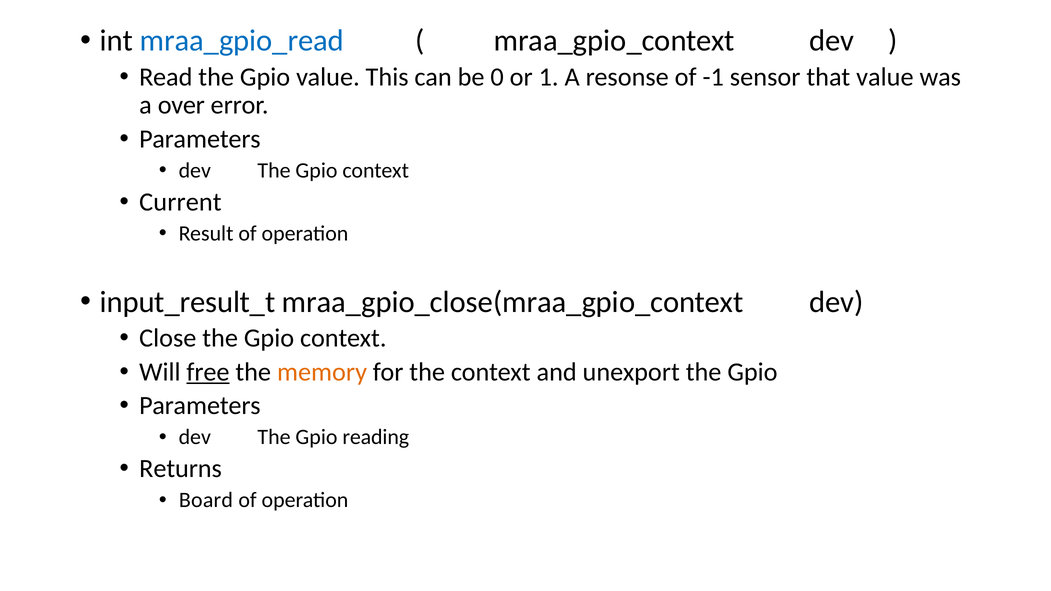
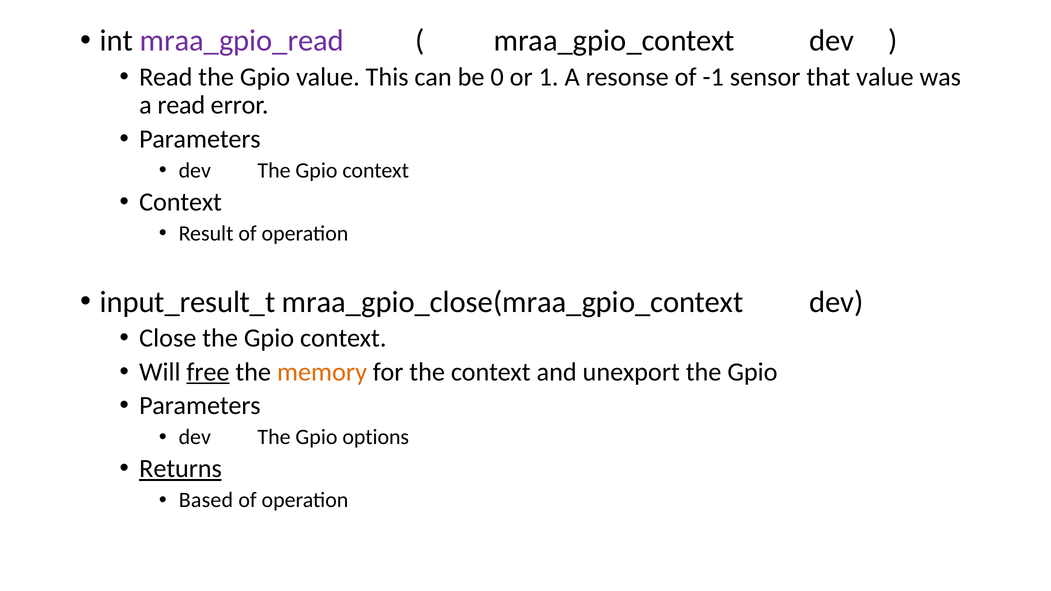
mraa_gpio_read colour: blue -> purple (242, 41)
a over: over -> read (181, 105)
Current: Current -> Context (181, 202)
reading: reading -> options (376, 437)
Returns underline: none -> present (181, 469)
Board: Board -> Based (206, 500)
